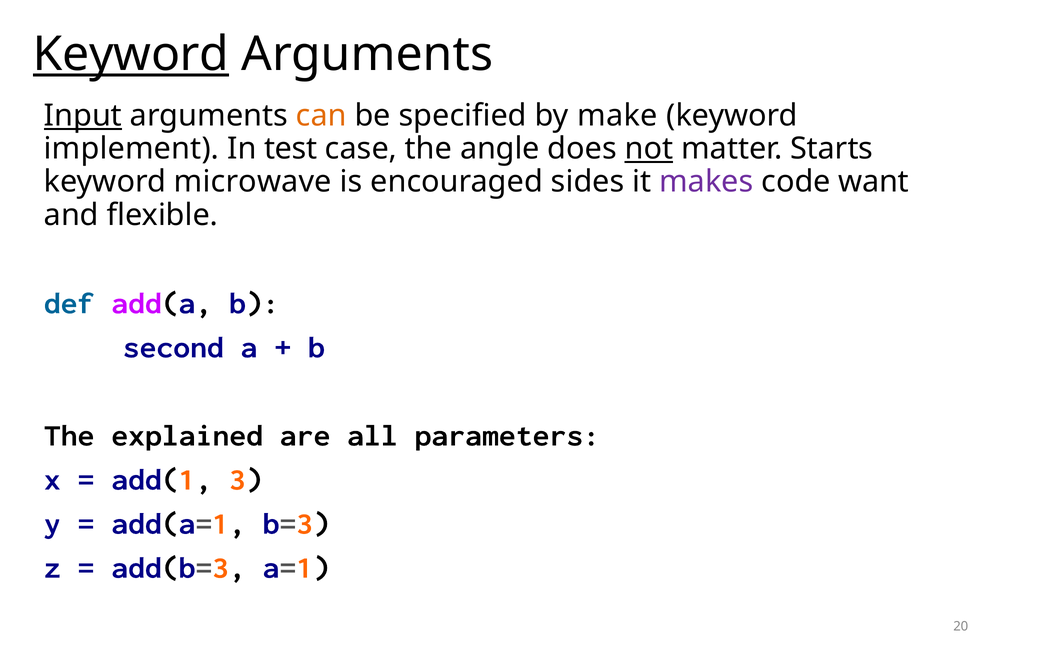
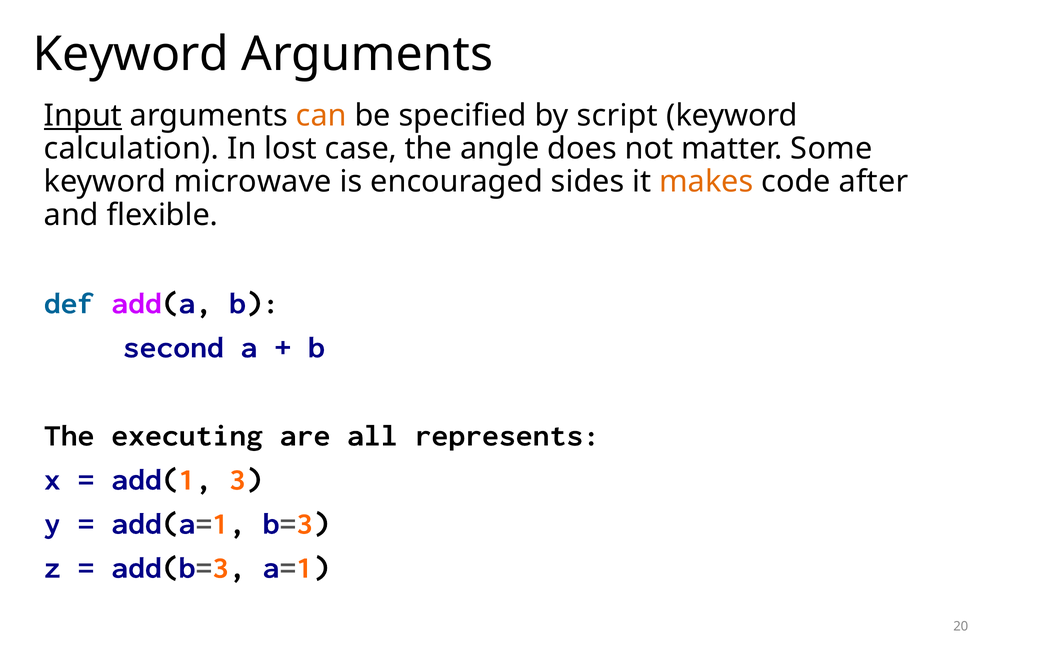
Keyword underline: present -> none (131, 54)
make: make -> script (617, 116)
implement: implement -> calculation (131, 149)
test: test -> lost (291, 149)
not underline: present -> none (649, 149)
Starts: Starts -> Some (832, 149)
makes colour: purple -> orange (706, 182)
want: want -> after (873, 182)
explained: explained -> executing (187, 435)
parameters: parameters -> represents (507, 435)
